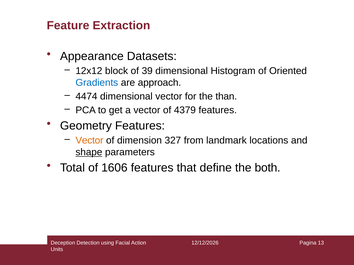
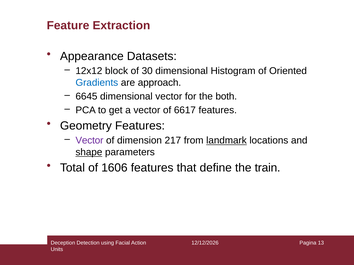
39: 39 -> 30 (147, 71)
4474: 4474 -> 6645 (86, 97)
than: than -> both (226, 97)
4379: 4379 -> 6617 (185, 110)
Vector colour: orange -> purple (89, 141)
327: 327 -> 217 (173, 141)
landmark underline: none -> present (226, 141)
both: both -> train (268, 168)
